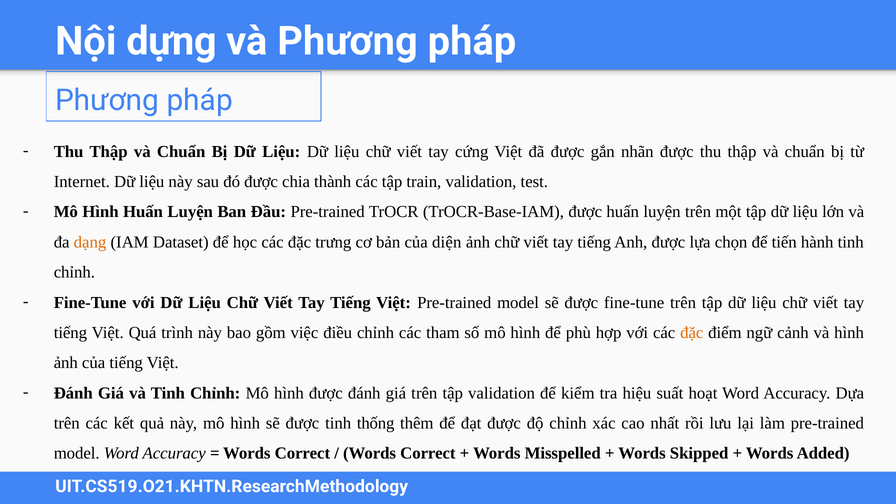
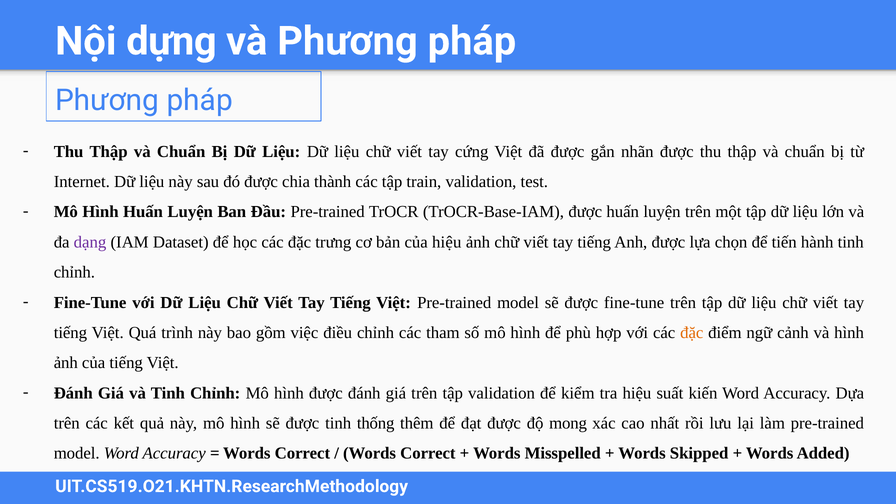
dạng colour: orange -> purple (90, 242)
của diện: diện -> hiệu (447, 242)
hoạt: hoạt -> kiến (703, 393)
độ chỉnh: chỉnh -> mong (568, 423)
